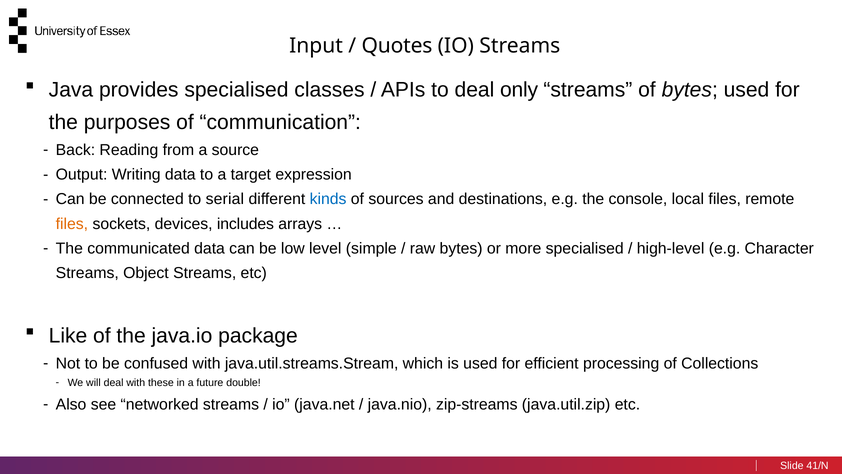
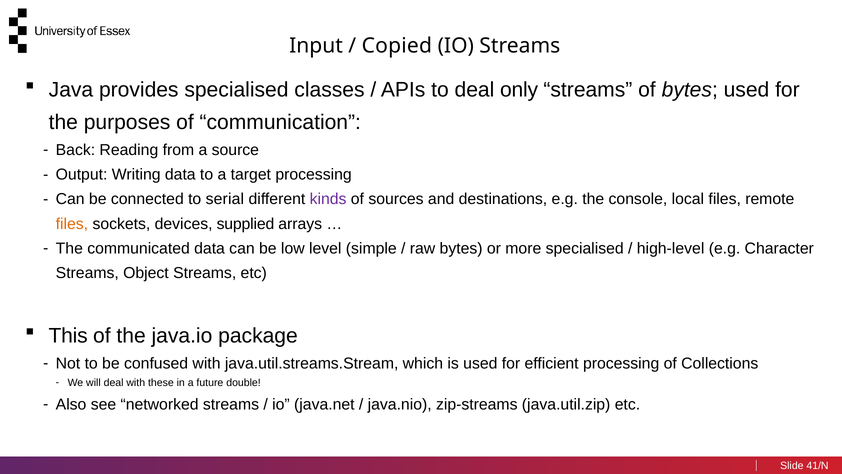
Quotes: Quotes -> Copied (397, 46)
target expression: expression -> processing (314, 174)
kinds colour: blue -> purple (328, 199)
includes: includes -> supplied (245, 224)
Like: Like -> This (68, 336)
